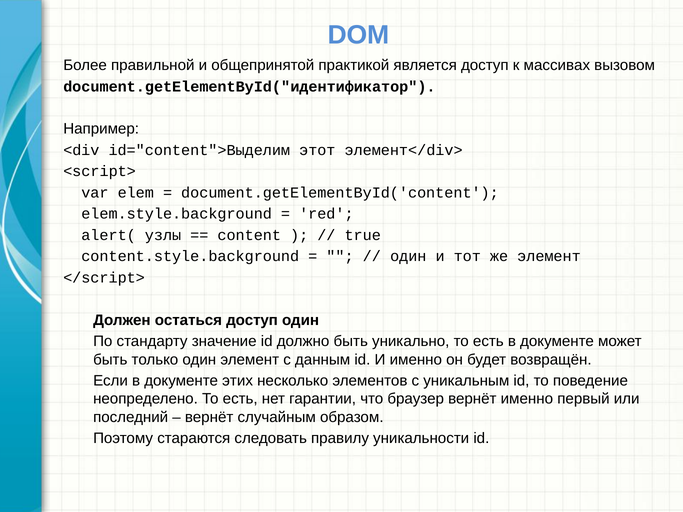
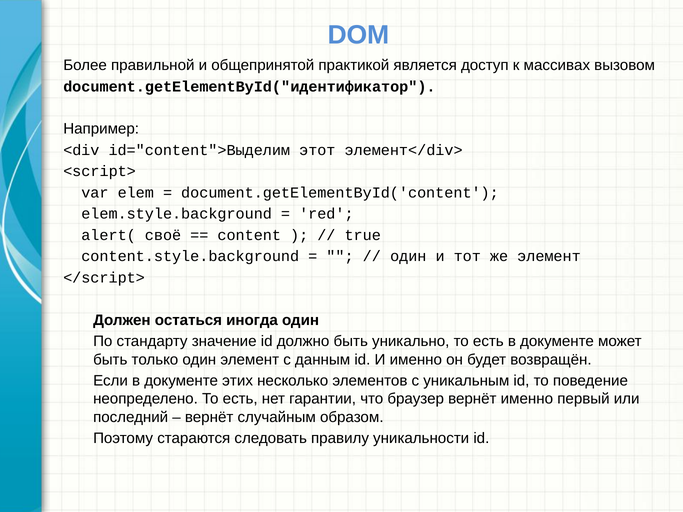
узлы: узлы -> своё (163, 235)
остаться доступ: доступ -> иногда (252, 320)
